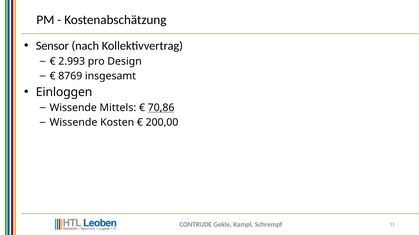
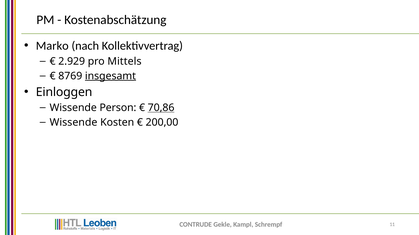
Sensor: Sensor -> Marko (52, 46)
2.993: 2.993 -> 2.929 (72, 62)
Design: Design -> Mittels (125, 62)
insgesamt underline: none -> present (110, 76)
Mittels: Mittels -> Person (118, 108)
